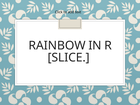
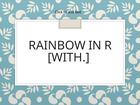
SLICE: SLICE -> WITH (69, 57)
